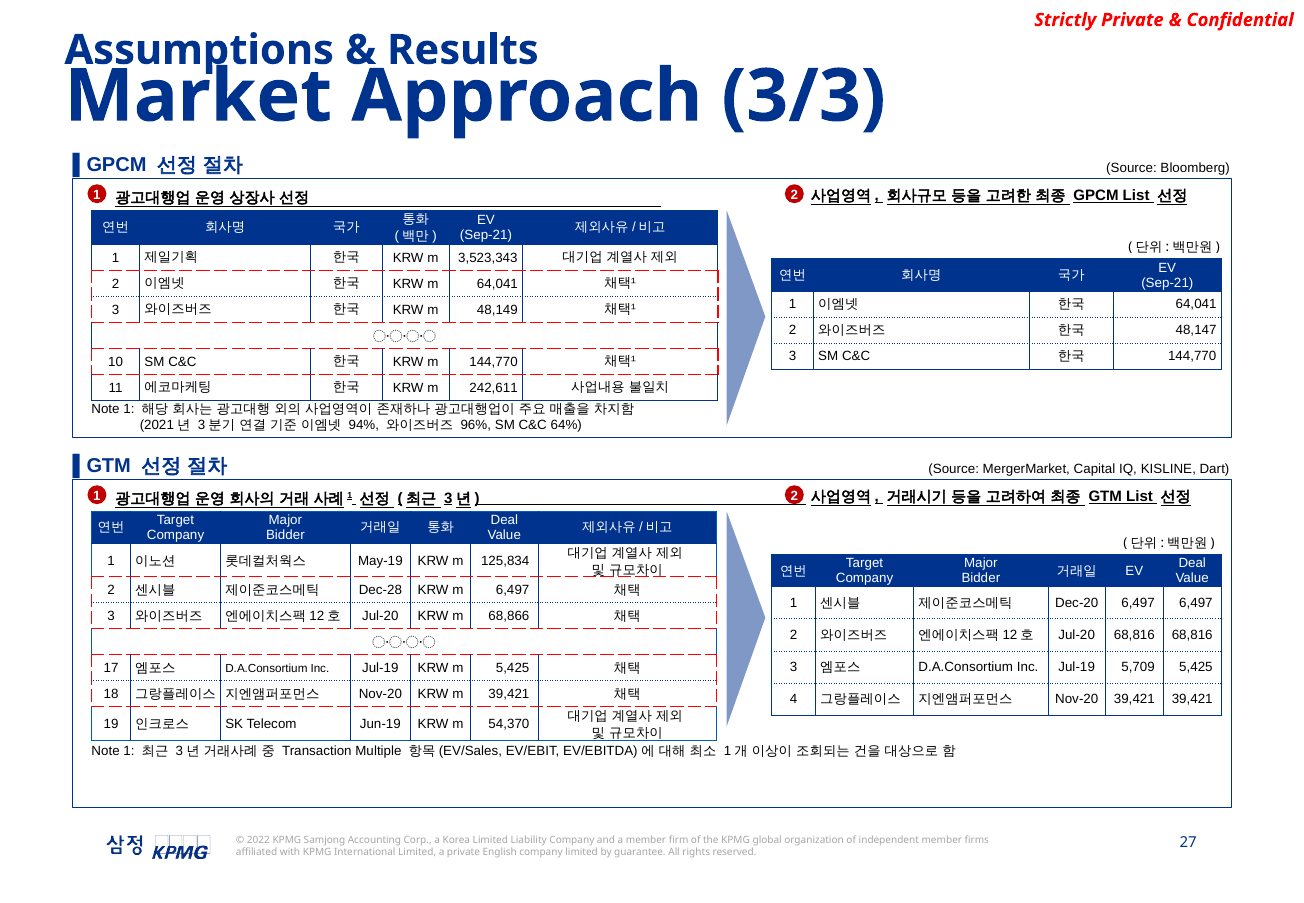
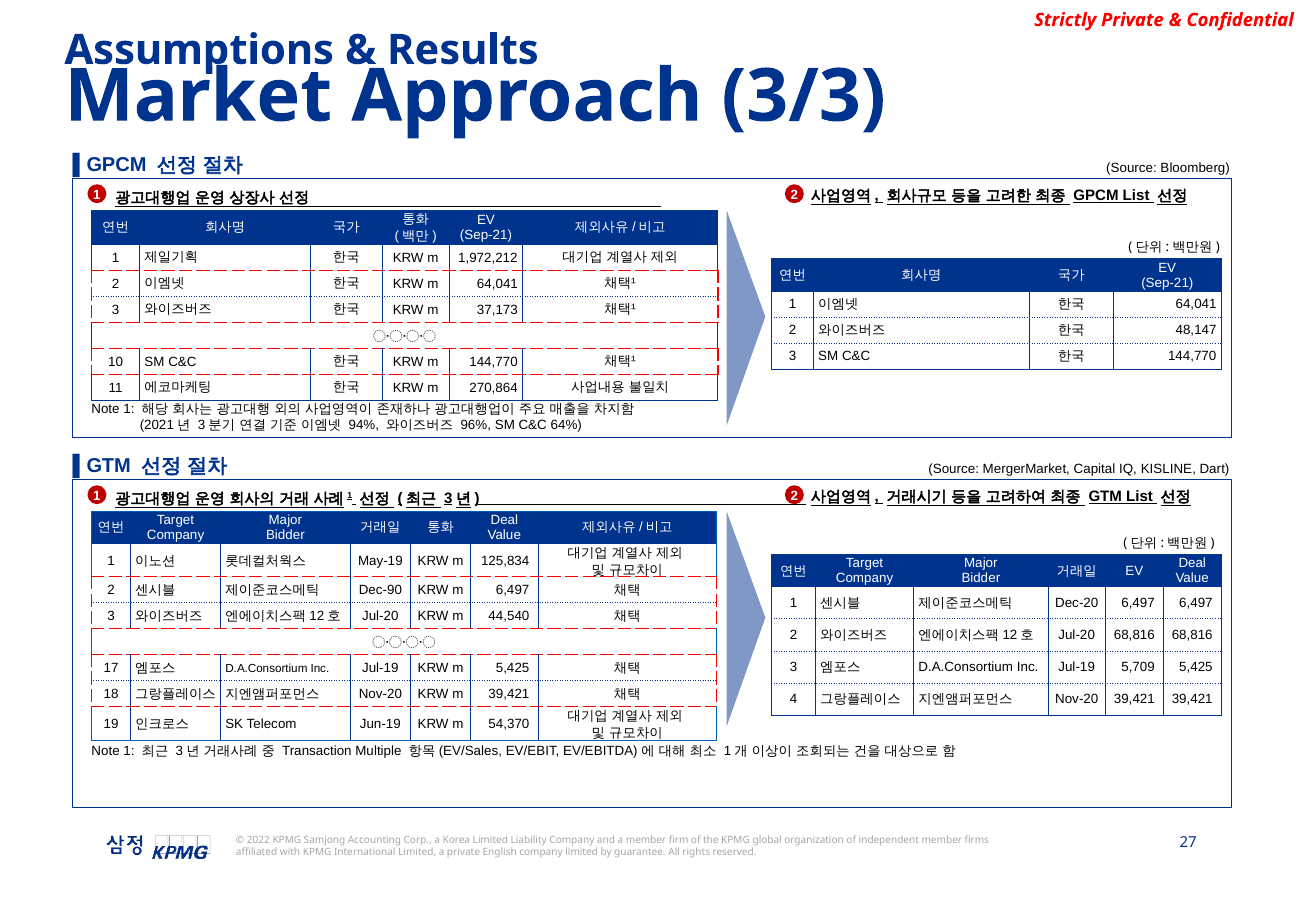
3,523,343: 3,523,343 -> 1,972,212 (488, 258)
48,149: 48,149 -> 37,173 (497, 310)
242,611: 242,611 -> 270,864 (494, 387)
Dec-28: Dec-28 -> Dec-90 (380, 590)
68,866: 68,866 -> 44,540 (509, 616)
